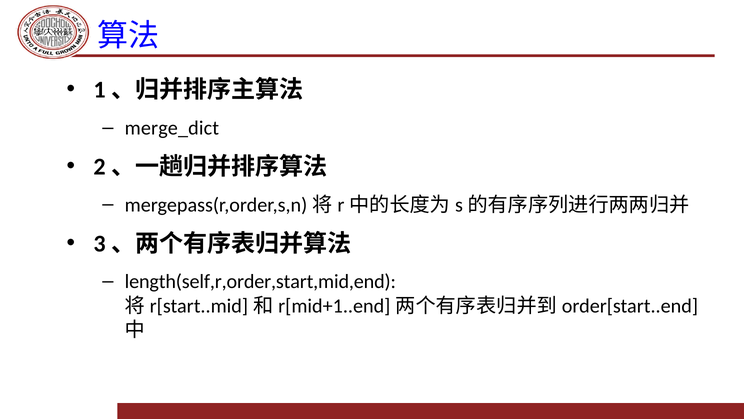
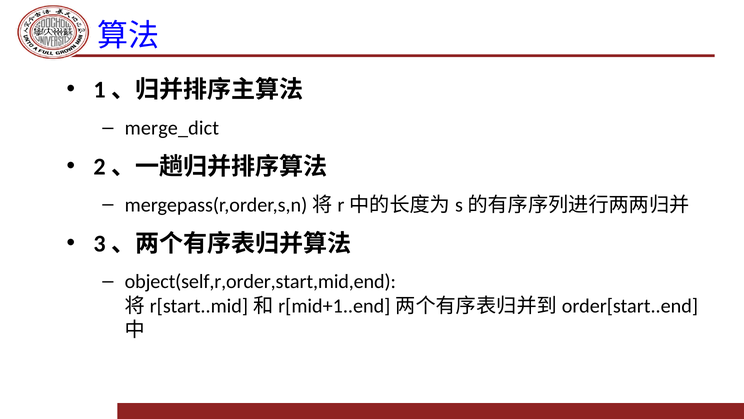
length(self,r,order,start,mid,end: length(self,r,order,start,mid,end -> object(self,r,order,start,mid,end (260, 282)
